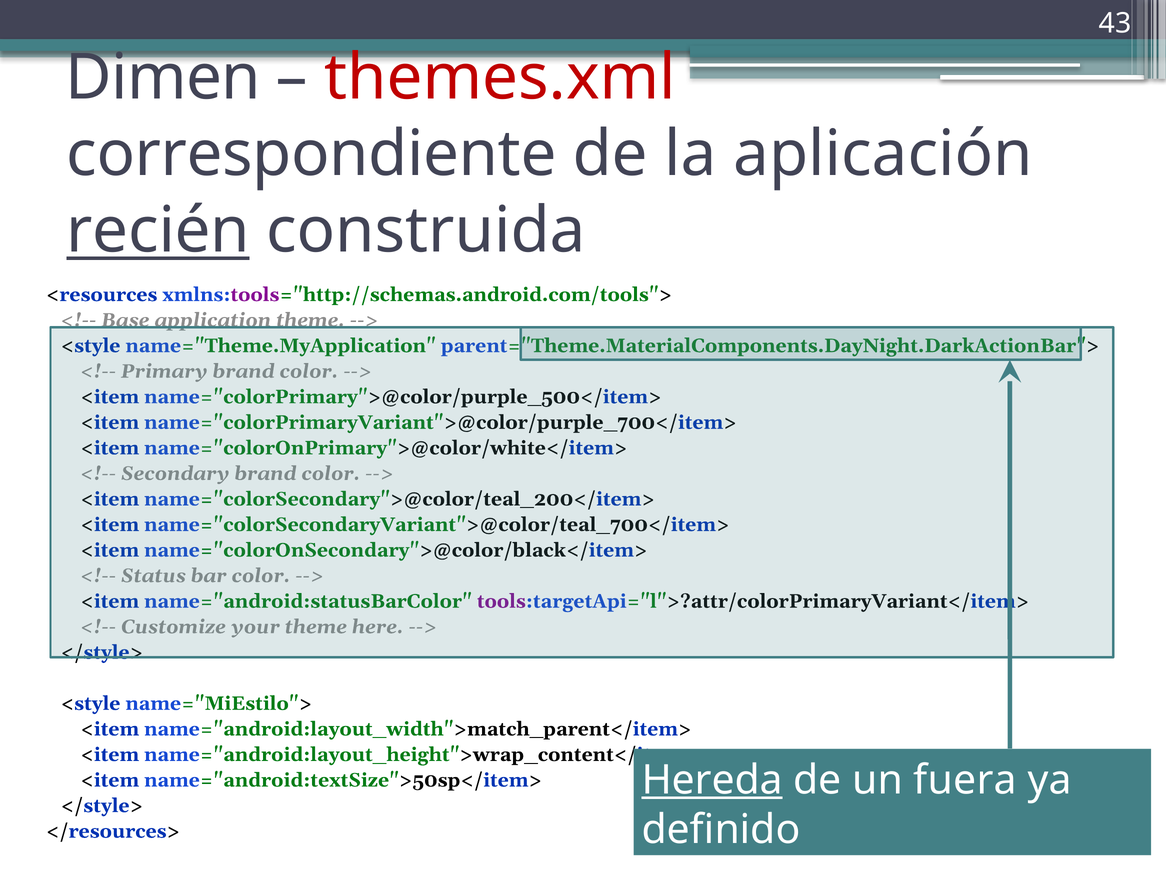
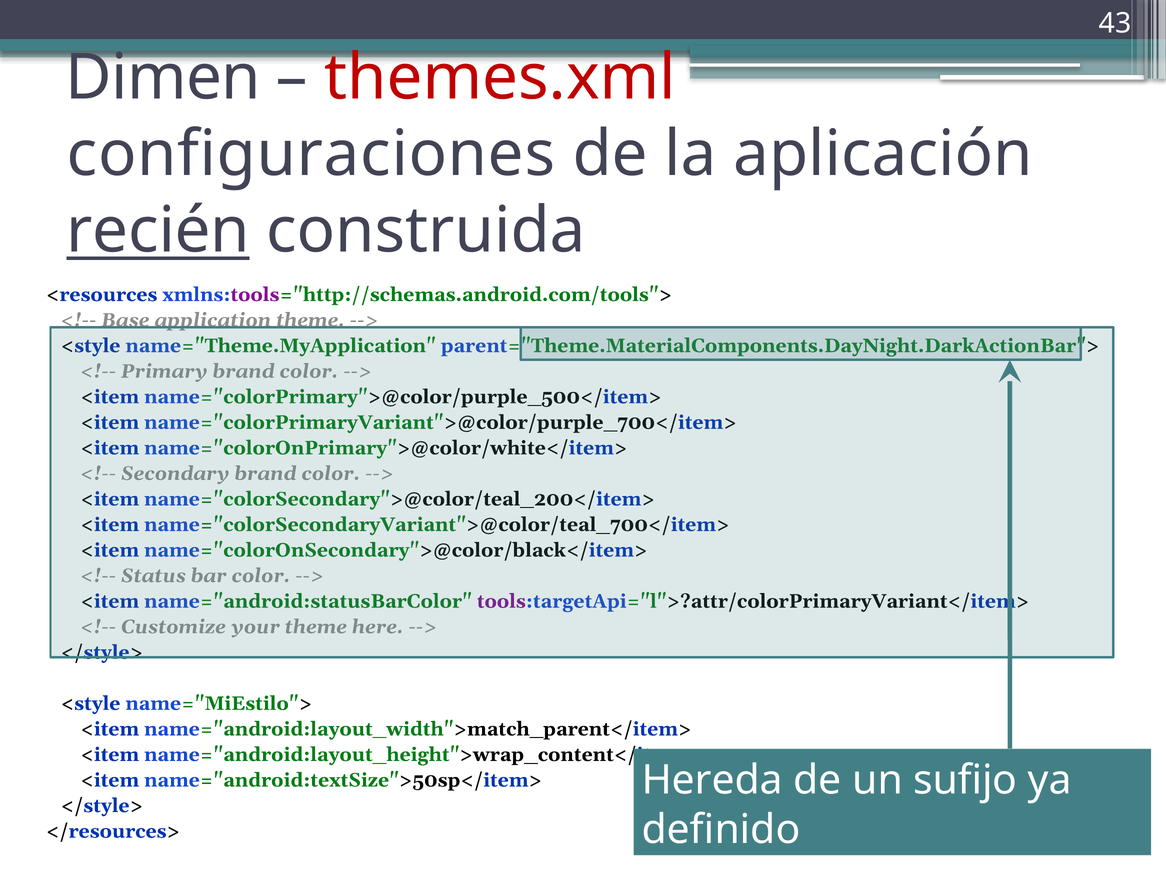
correspondiente: correspondiente -> configuraciones (311, 154)
Hereda underline: present -> none (712, 781)
fuera: fuera -> sufijo (965, 781)
